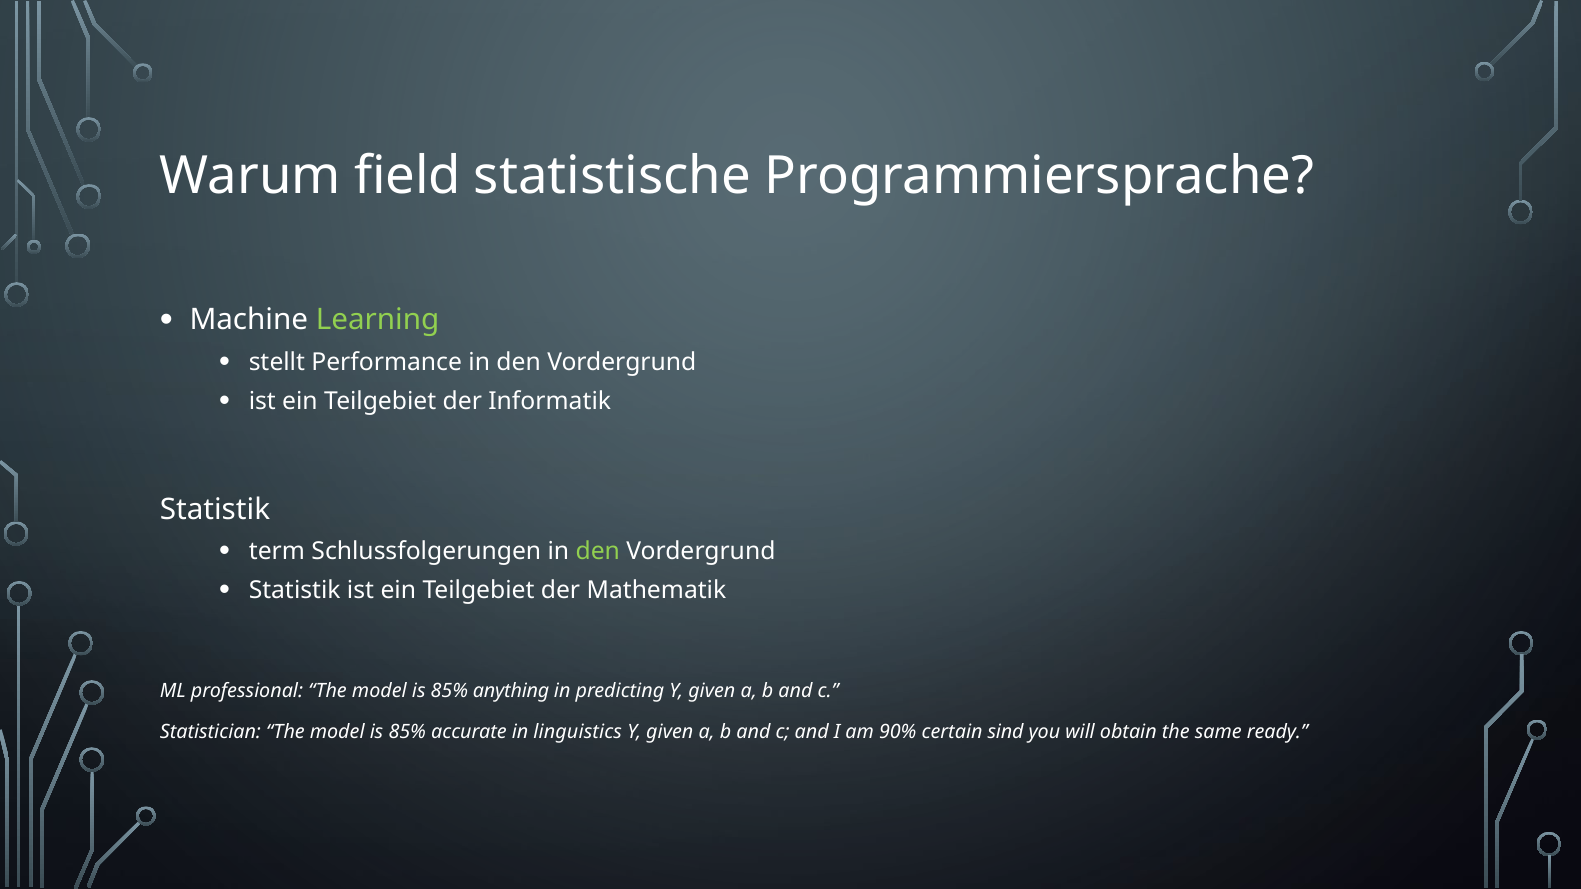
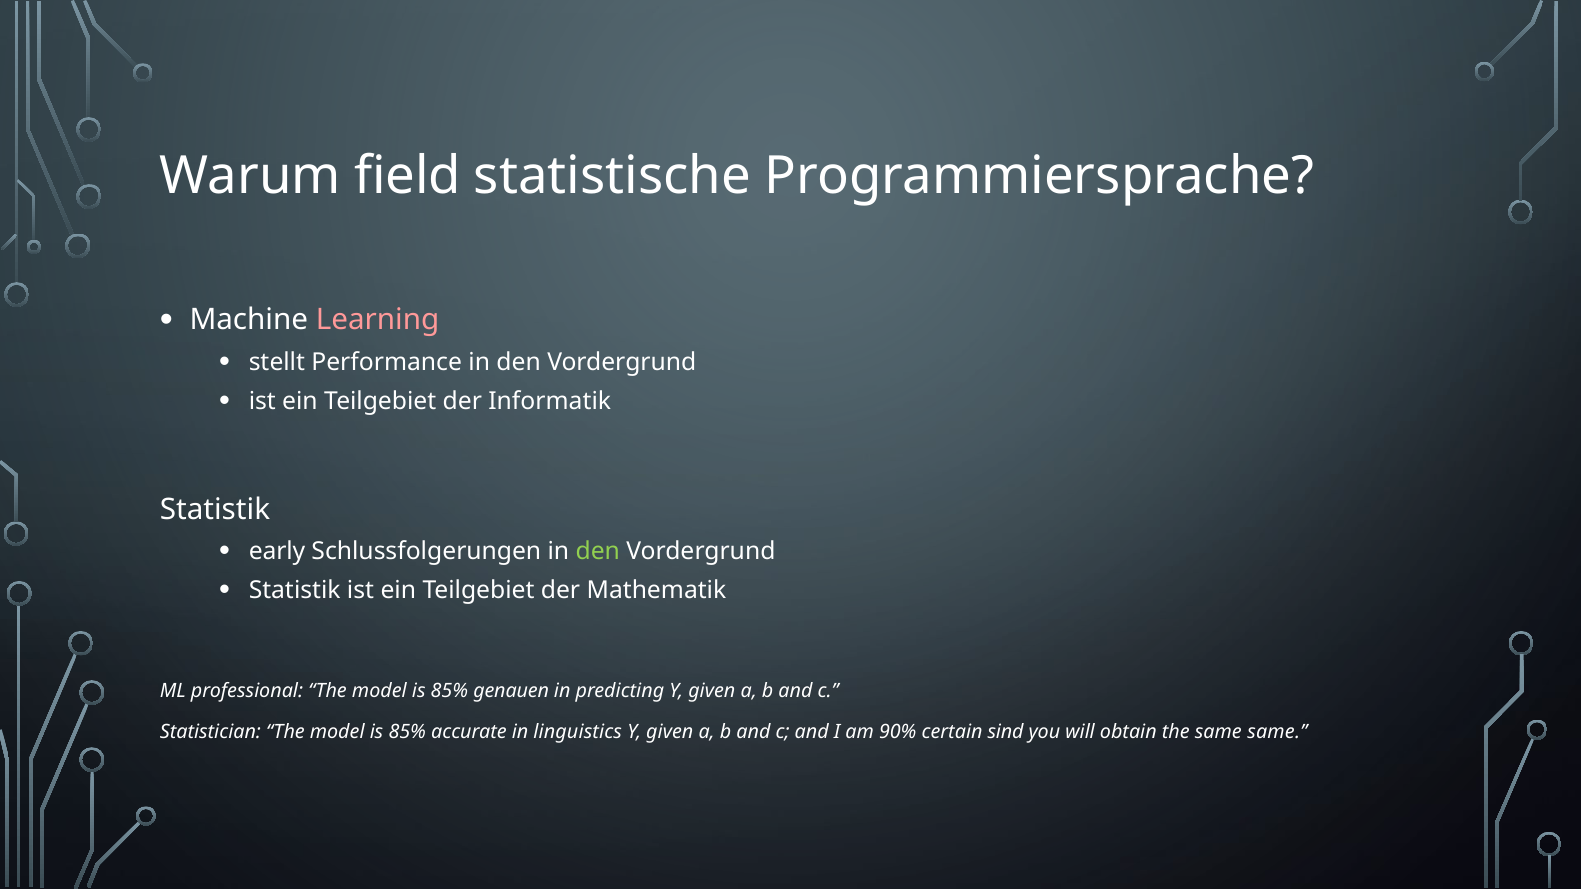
Learning colour: light green -> pink (378, 320)
term: term -> early (277, 552)
anything: anything -> genauen (511, 691)
same ready: ready -> same (1277, 732)
